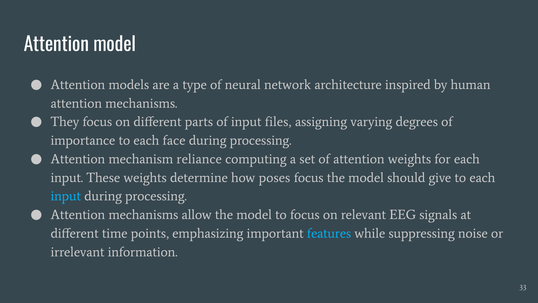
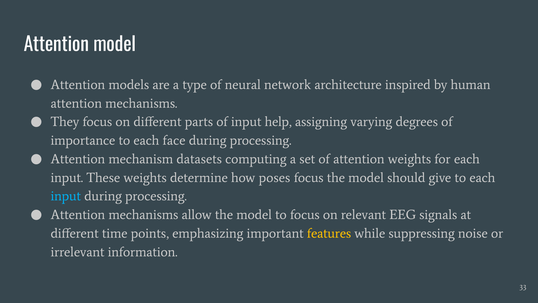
files: files -> help (278, 122)
reliance: reliance -> datasets (199, 159)
features colour: light blue -> yellow (329, 233)
